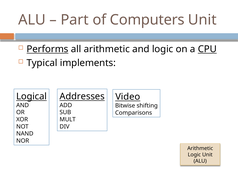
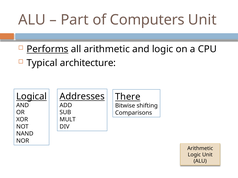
CPU underline: present -> none (207, 49)
implements: implements -> architecture (88, 63)
Video: Video -> There (128, 97)
